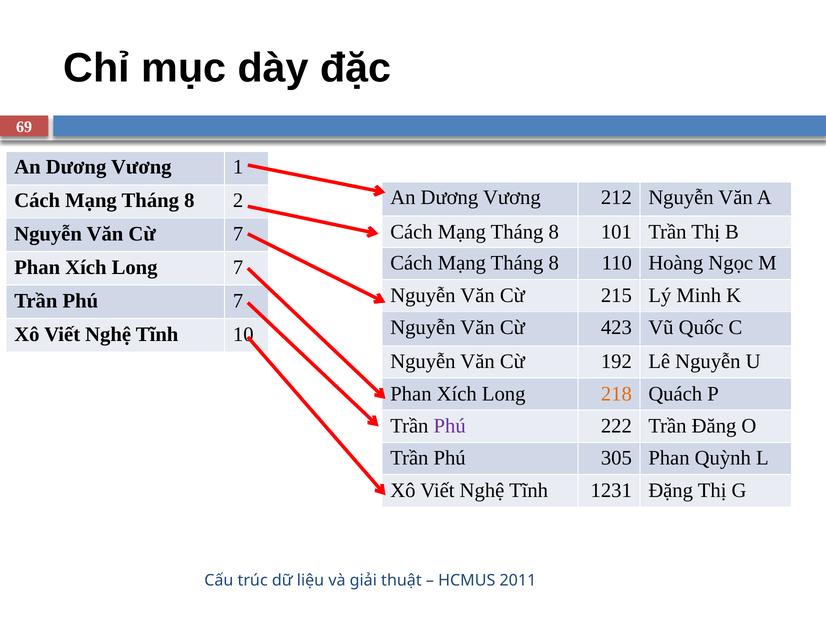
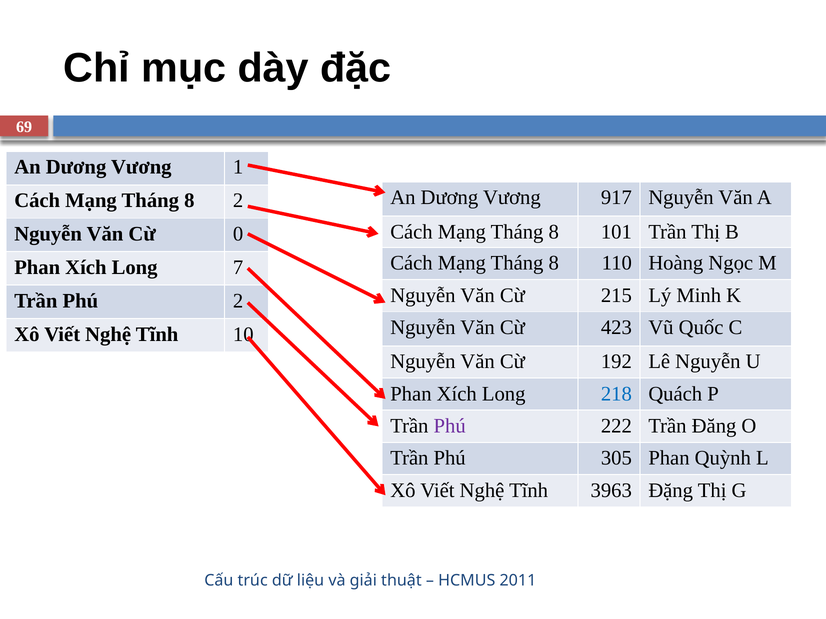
212: 212 -> 917 (616, 198)
Cừ 7: 7 -> 0 (238, 234)
Phú 7: 7 -> 2 (238, 301)
218 colour: orange -> blue (616, 394)
1231: 1231 -> 3963 (611, 491)
